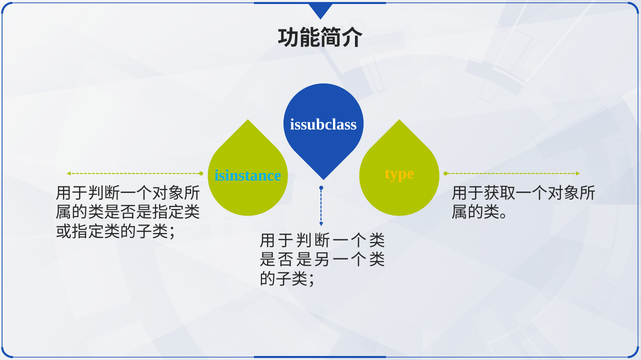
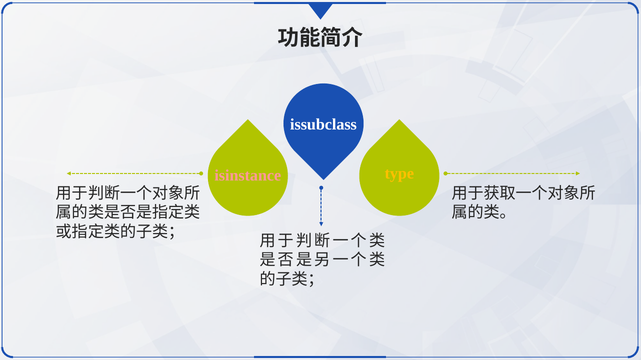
isinstance colour: light blue -> pink (248, 176)
